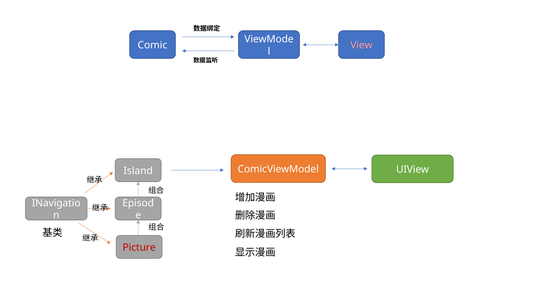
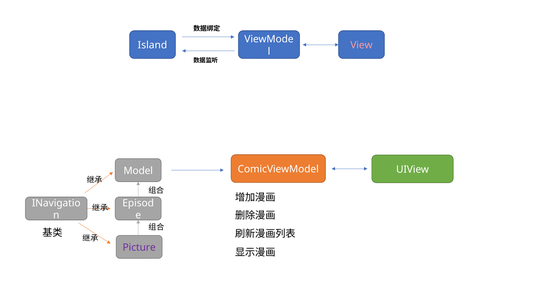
Comic: Comic -> Island (152, 45)
Island: Island -> Model (138, 171)
Picture colour: red -> purple (139, 247)
